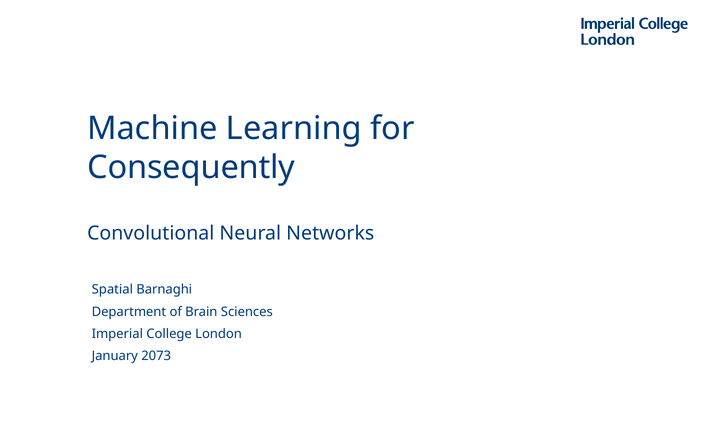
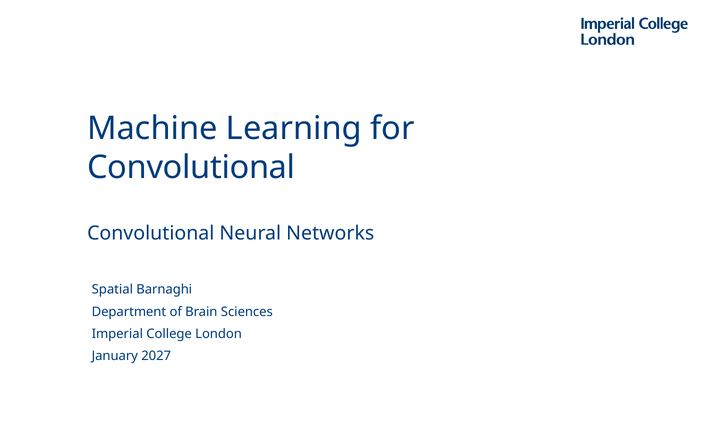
Consequently: Consequently -> Convolutional (191, 168)
2073: 2073 -> 2027 (156, 356)
